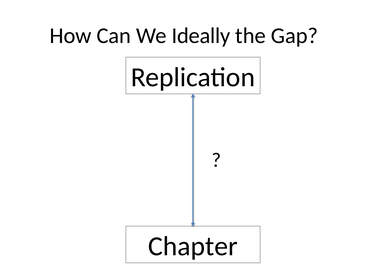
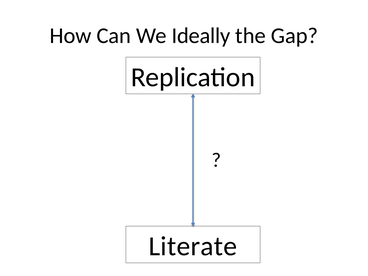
Chapter: Chapter -> Literate (193, 246)
